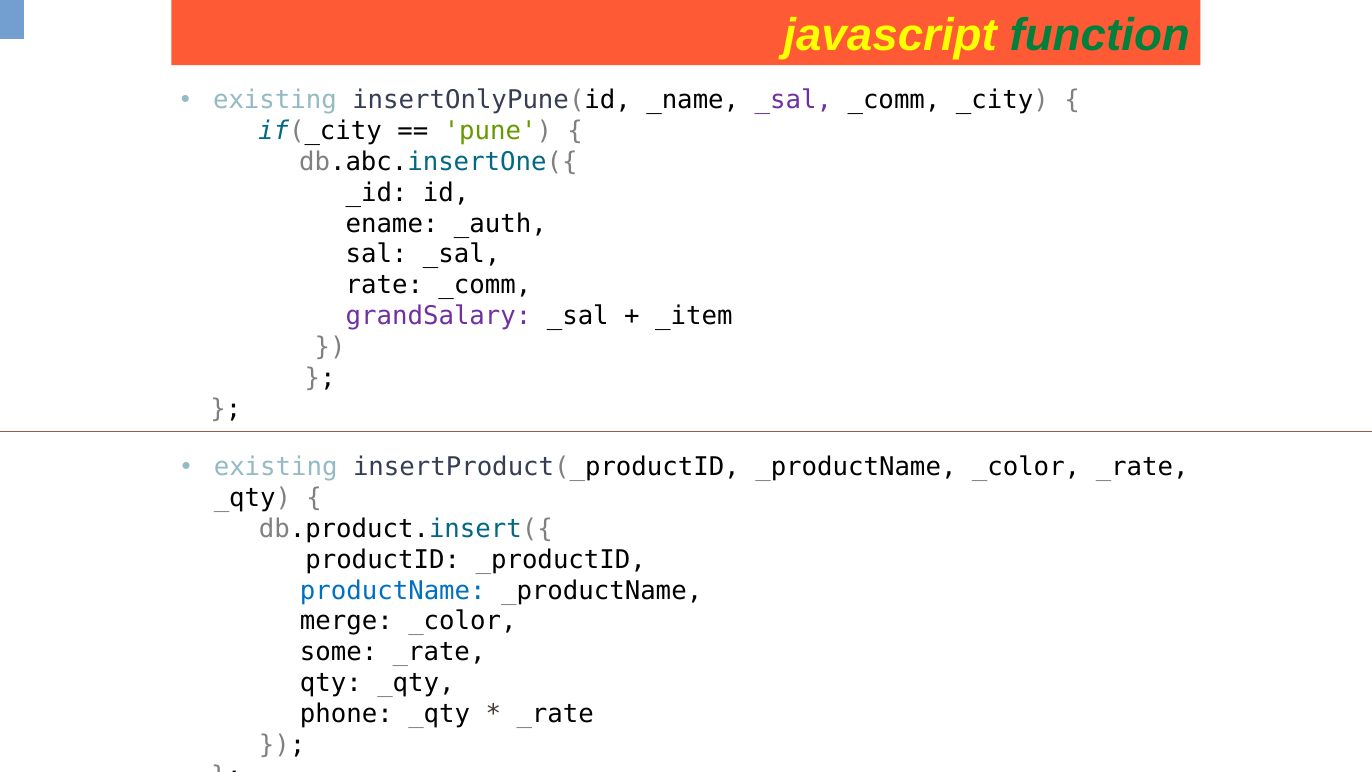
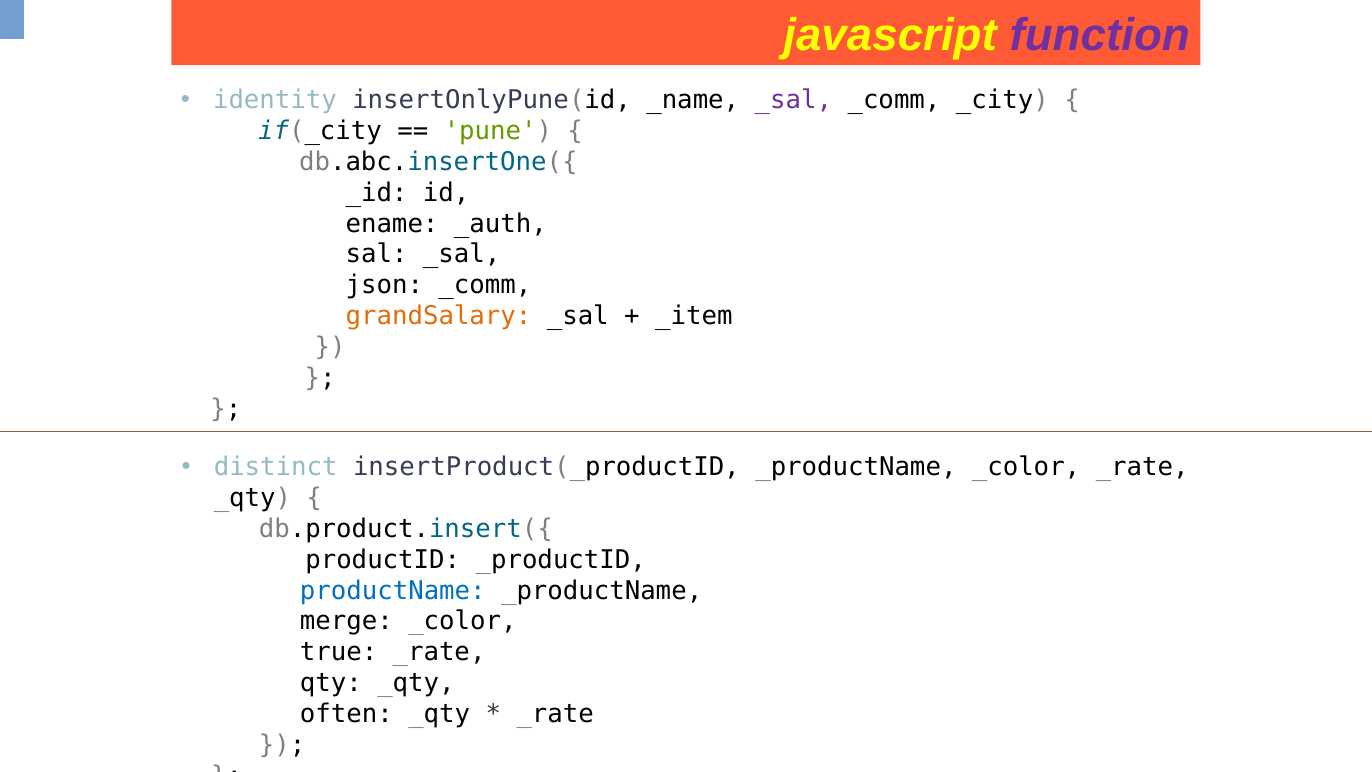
function colour: green -> purple (1100, 36)
existing: existing -> identity (275, 100)
rate: rate -> json (384, 285)
grandSalary colour: purple -> orange (439, 316)
existing: existing -> distinct (276, 467)
some: some -> true (339, 652)
phone: phone -> often (346, 714)
